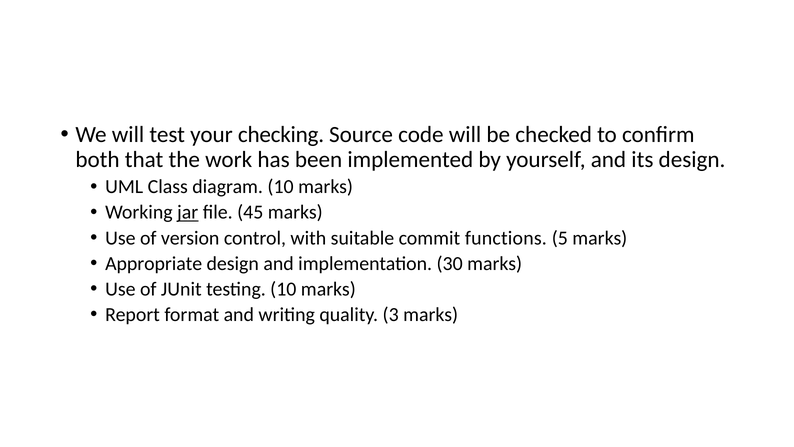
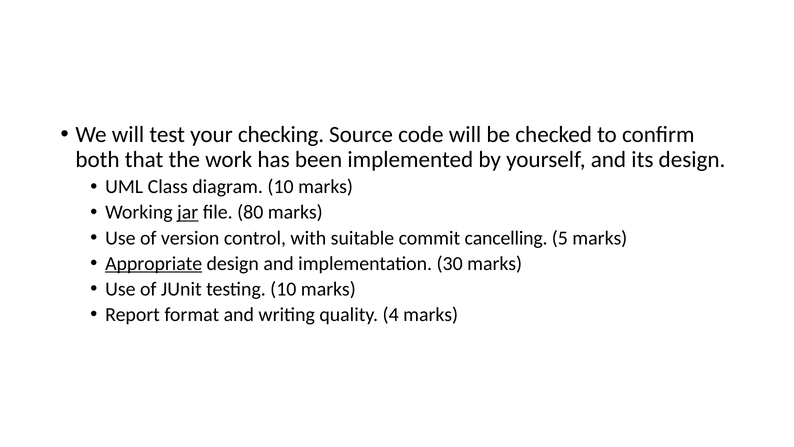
45: 45 -> 80 (250, 212)
functions: functions -> cancelling (506, 238)
Appropriate underline: none -> present (154, 263)
3: 3 -> 4 (391, 314)
